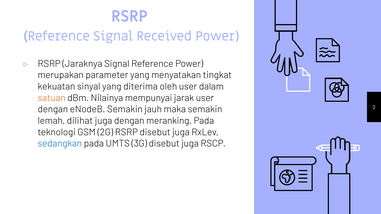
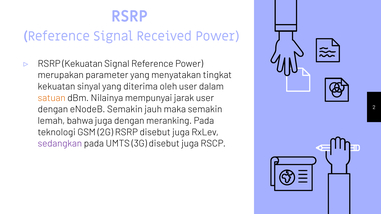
RSRP Jaraknya: Jaraknya -> Kekuatan (82, 64)
dilihat: dilihat -> bahwa (80, 121)
sedangkan colour: blue -> purple (60, 144)
